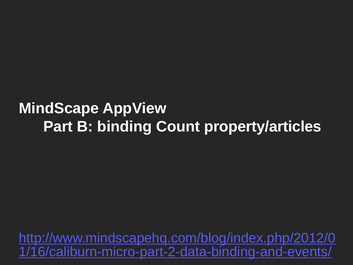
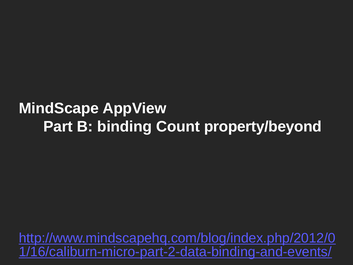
property/articles: property/articles -> property/beyond (263, 126)
